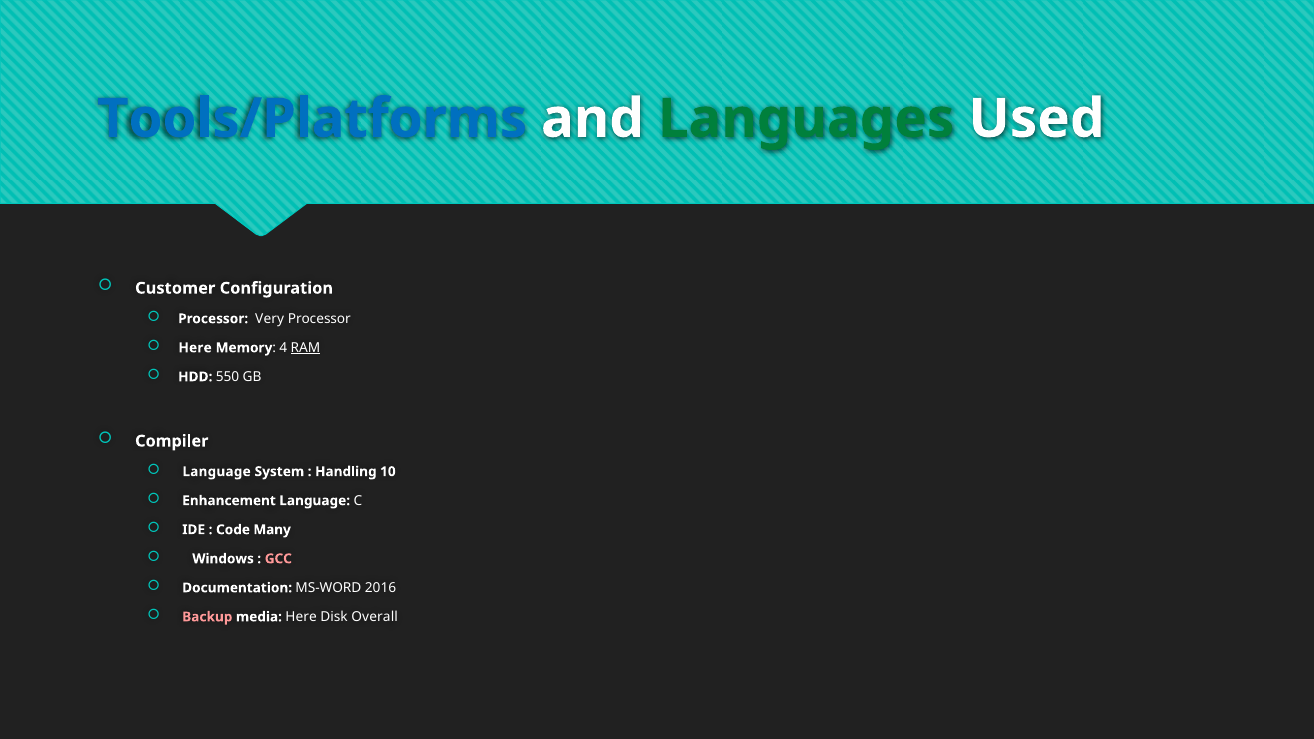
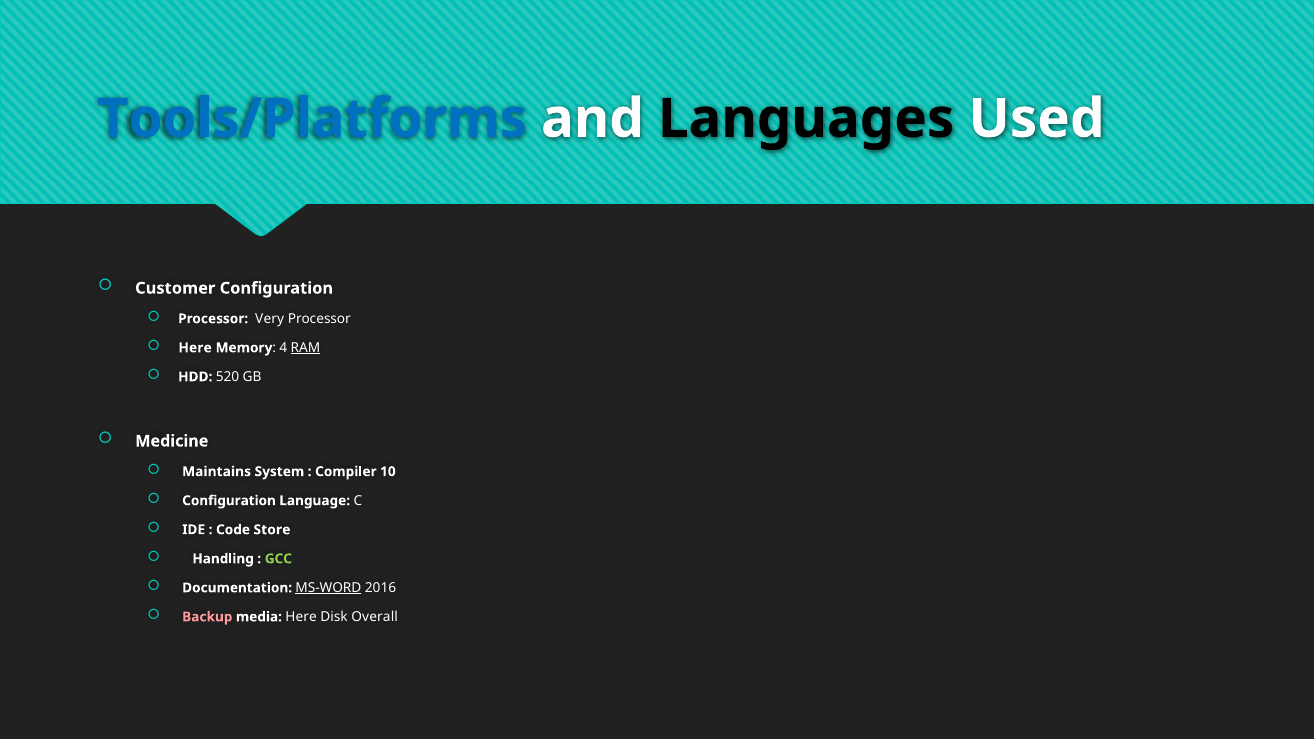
Languages colour: green -> black (806, 119)
550: 550 -> 520 (228, 377)
Compiler: Compiler -> Medicine (172, 441)
Language: Language -> Maintains (217, 472)
Handling: Handling -> Compiler (346, 472)
Enhancement: Enhancement -> Configuration (229, 501)
Many: Many -> Store (272, 530)
Windows: Windows -> Handling (223, 559)
GCC colour: pink -> light green (278, 559)
MS-WORD underline: none -> present (328, 588)
